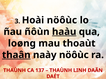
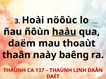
loøng: loøng -> daëm (22, 44)
thaân underline: present -> none (16, 55)
naày nöôùc: nöôùc -> baêng (74, 55)
